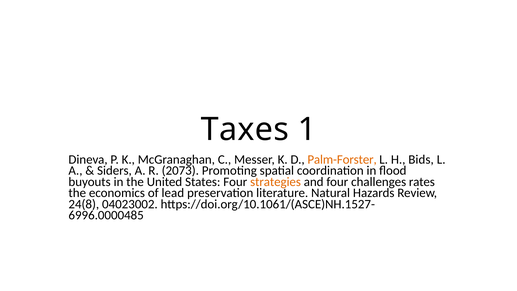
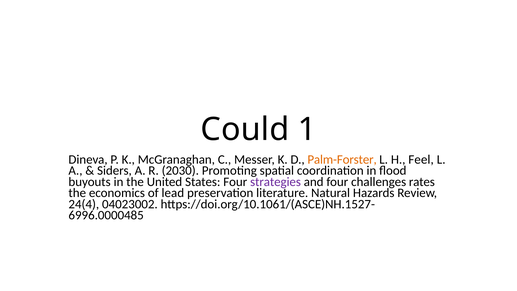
Taxes: Taxes -> Could (245, 129)
Bids: Bids -> Feel (421, 159)
2073: 2073 -> 2030 (180, 171)
strategies colour: orange -> purple (276, 182)
24(8: 24(8 -> 24(4 (84, 204)
